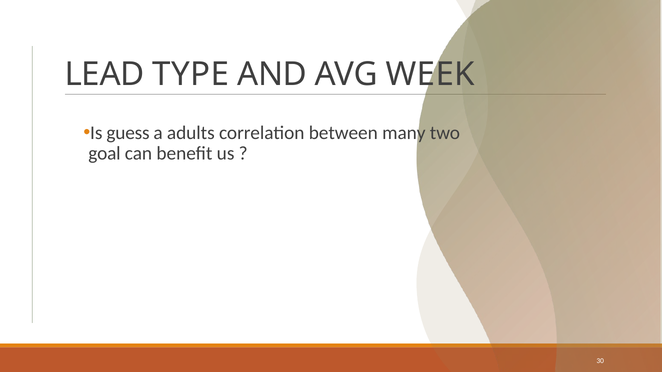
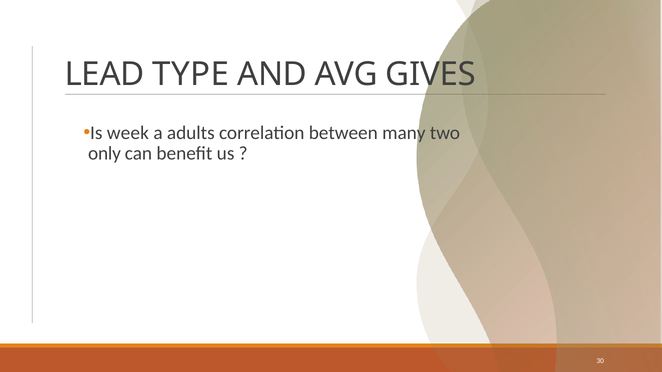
WEEK: WEEK -> GIVES (431, 74)
guess: guess -> week (128, 133)
goal: goal -> only (104, 154)
